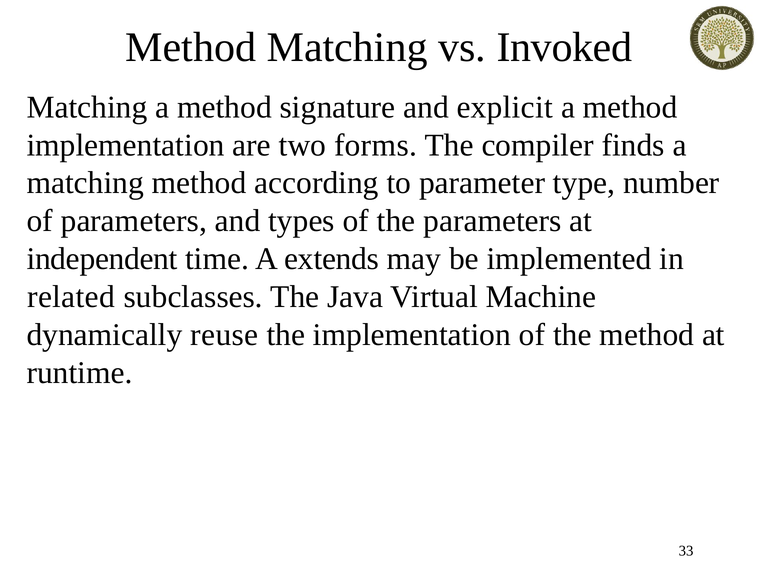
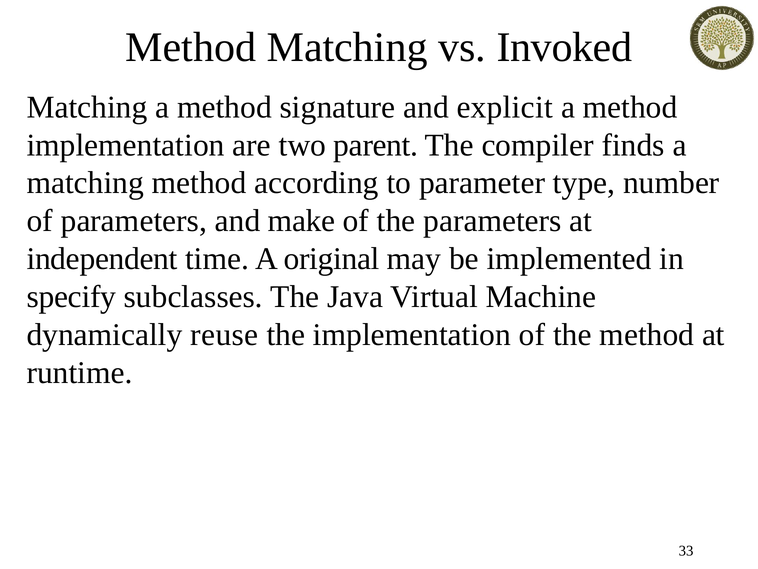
forms: forms -> parent (376, 145)
types: types -> make (302, 221)
extends: extends -> original (332, 259)
related: related -> specify (71, 297)
